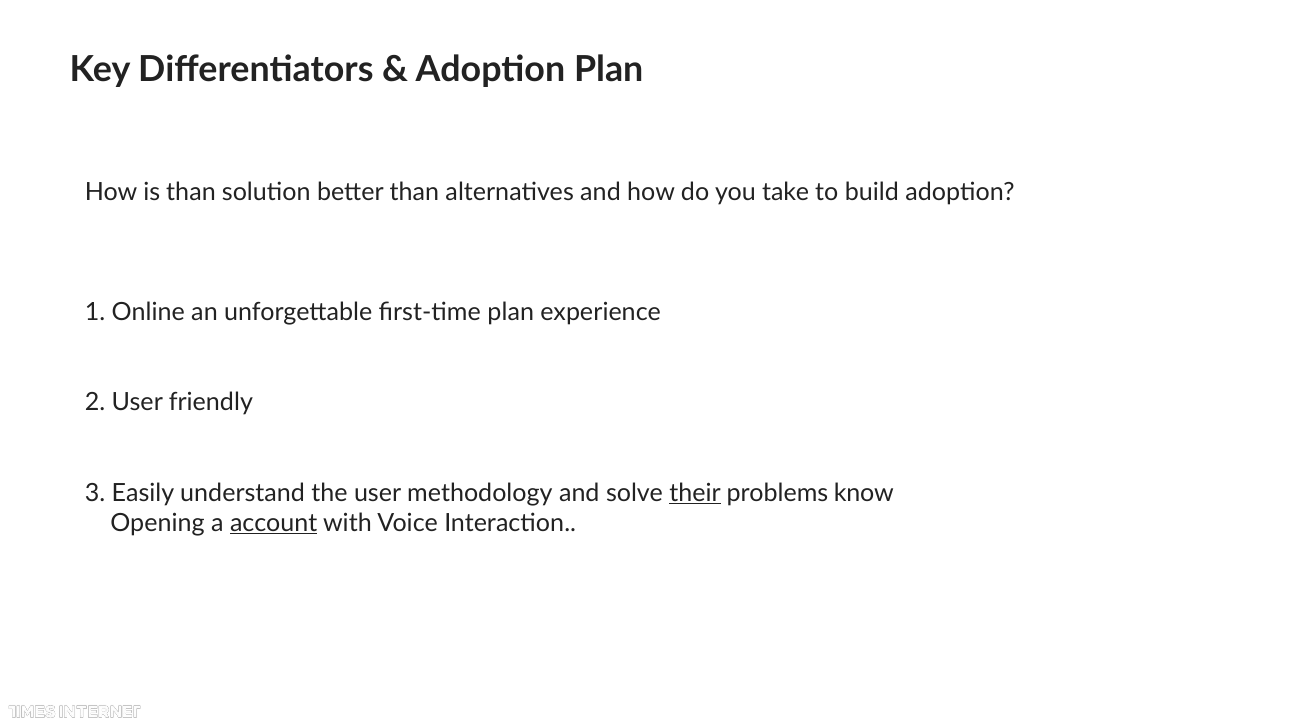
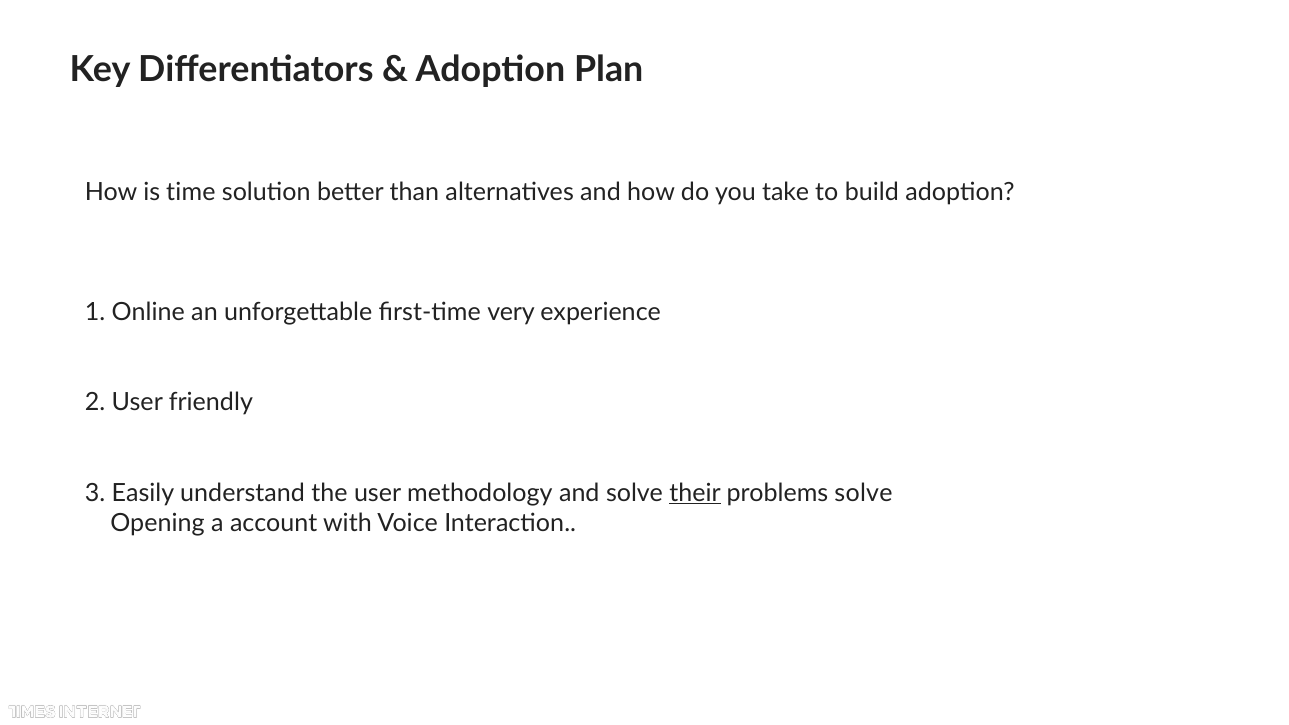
is than: than -> time (191, 192)
first-time plan: plan -> very (511, 312)
problems know: know -> solve (864, 493)
account underline: present -> none (274, 523)
